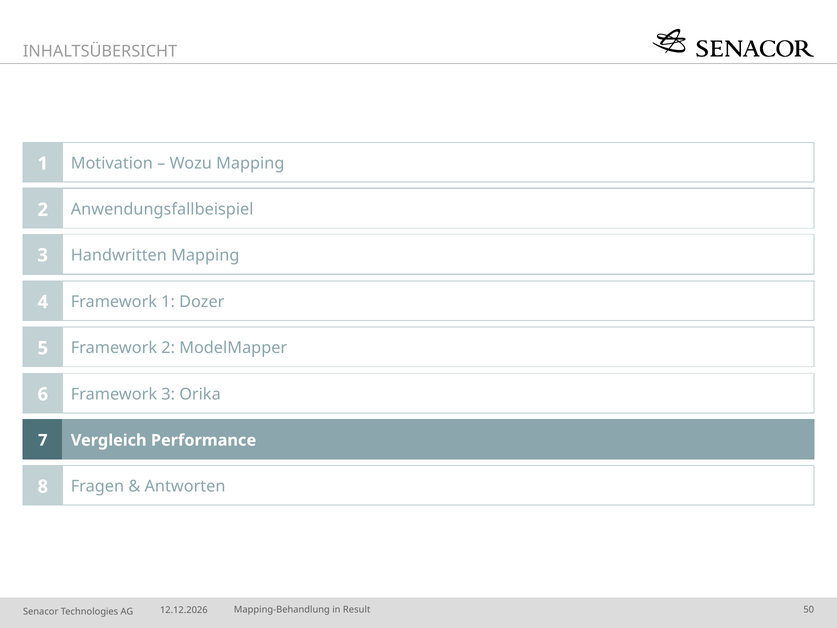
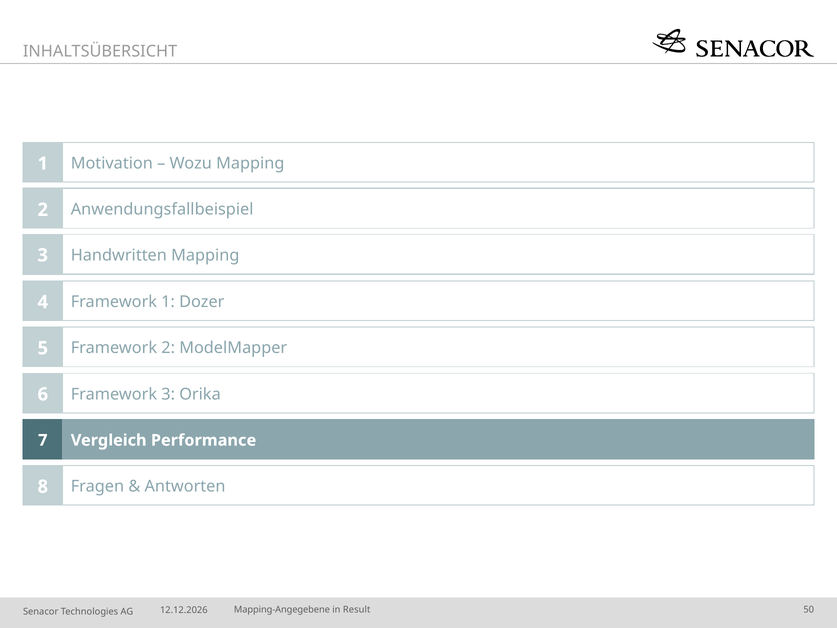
Mapping-Behandlung: Mapping-Behandlung -> Mapping-Angegebene (282, 610)
